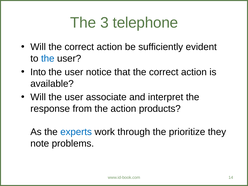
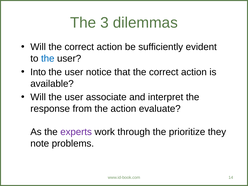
telephone: telephone -> dilemmas (145, 23)
products: products -> evaluate (160, 109)
experts colour: blue -> purple (76, 132)
